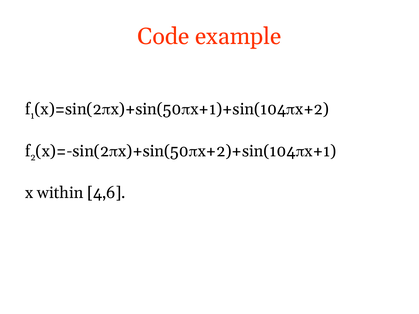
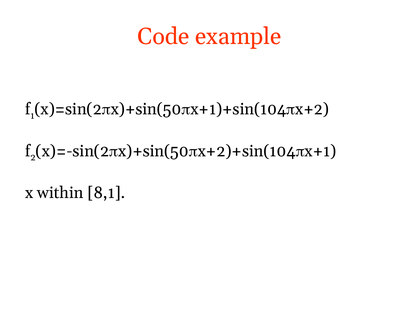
4,6: 4,6 -> 8,1 (106, 193)
